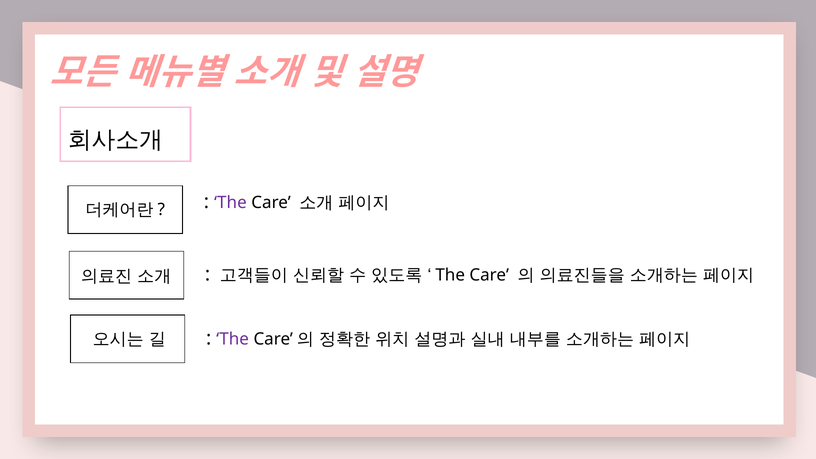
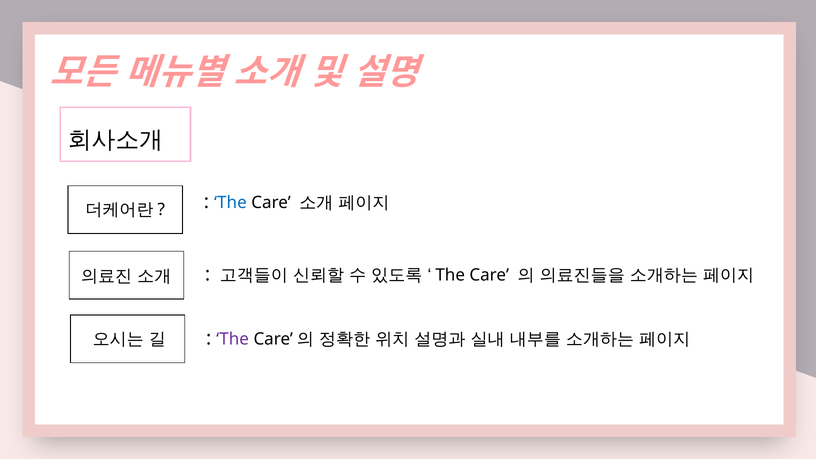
The colour: purple -> blue (230, 203)
